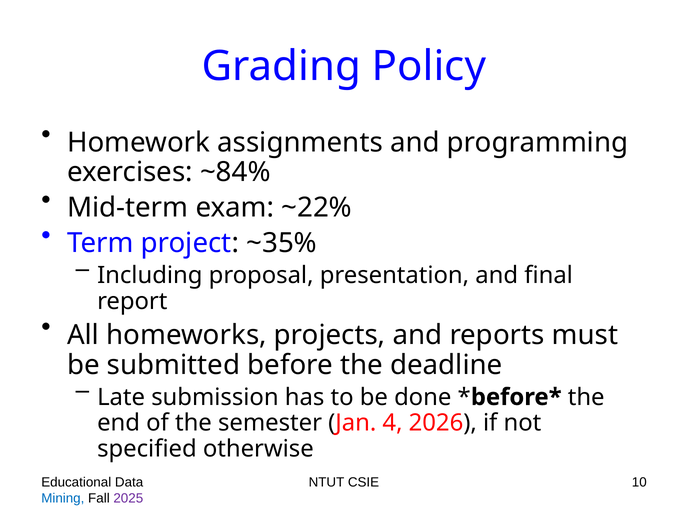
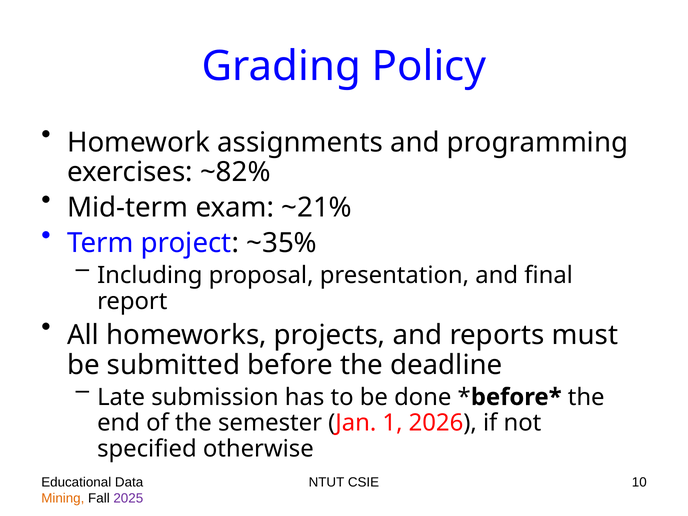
~84%: ~84% -> ~82% (235, 172)
~22%: ~22% -> ~21% (317, 208)
4: 4 -> 1 (392, 423)
Mining colour: blue -> orange (63, 498)
